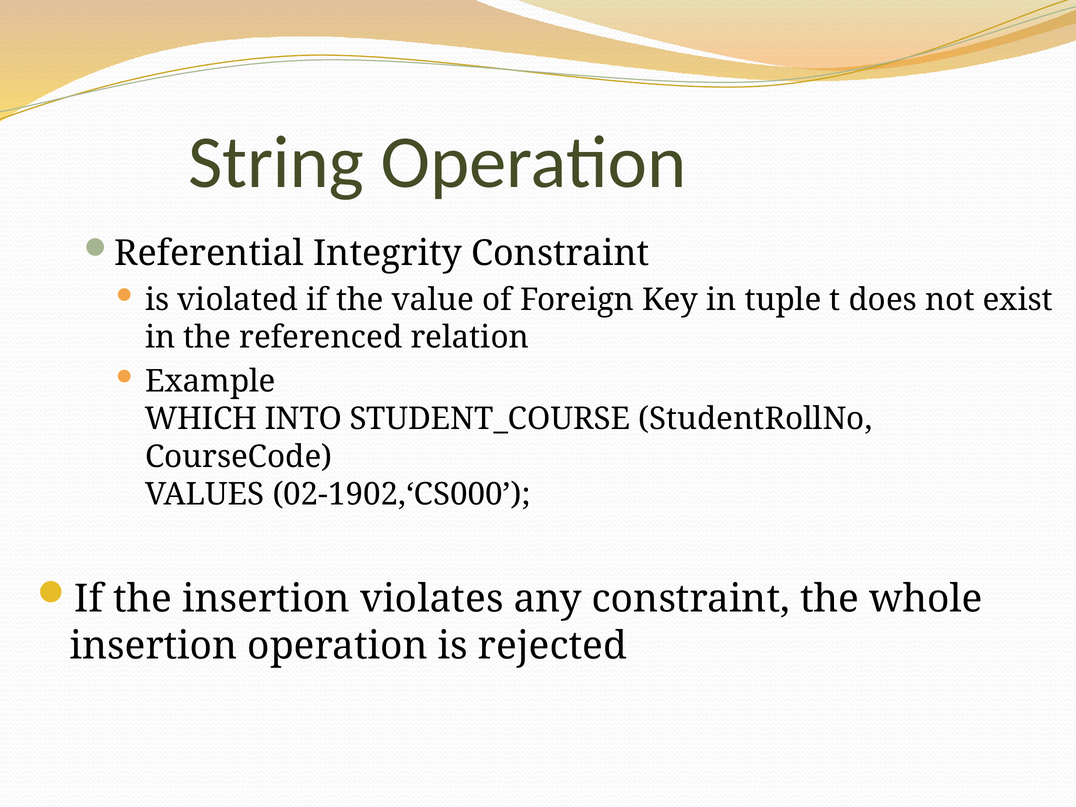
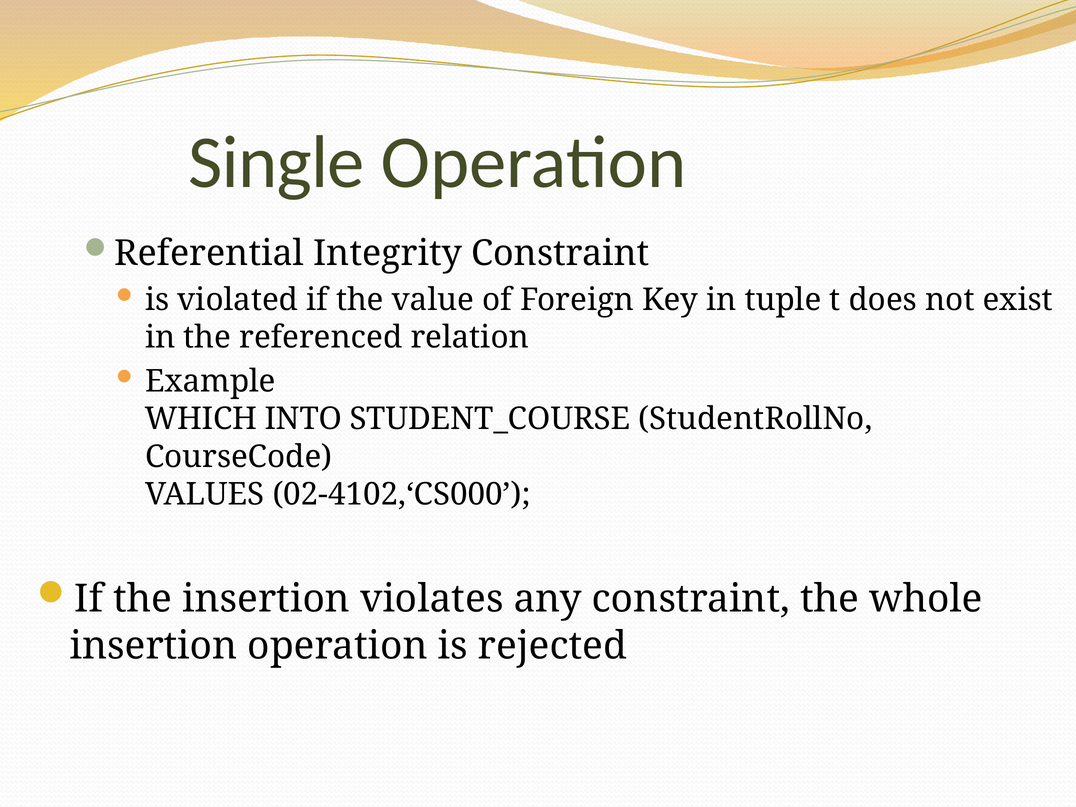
String: String -> Single (276, 162)
02-1902,‘CS000: 02-1902,‘CS000 -> 02-4102,‘CS000 (402, 494)
